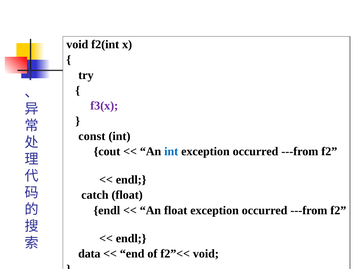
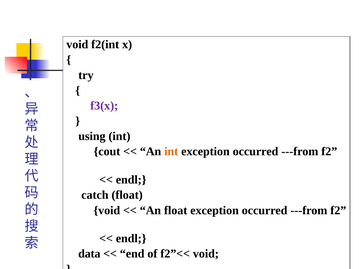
const: const -> using (92, 136)
int colour: blue -> orange (171, 152)
endl: endl -> void (107, 211)
